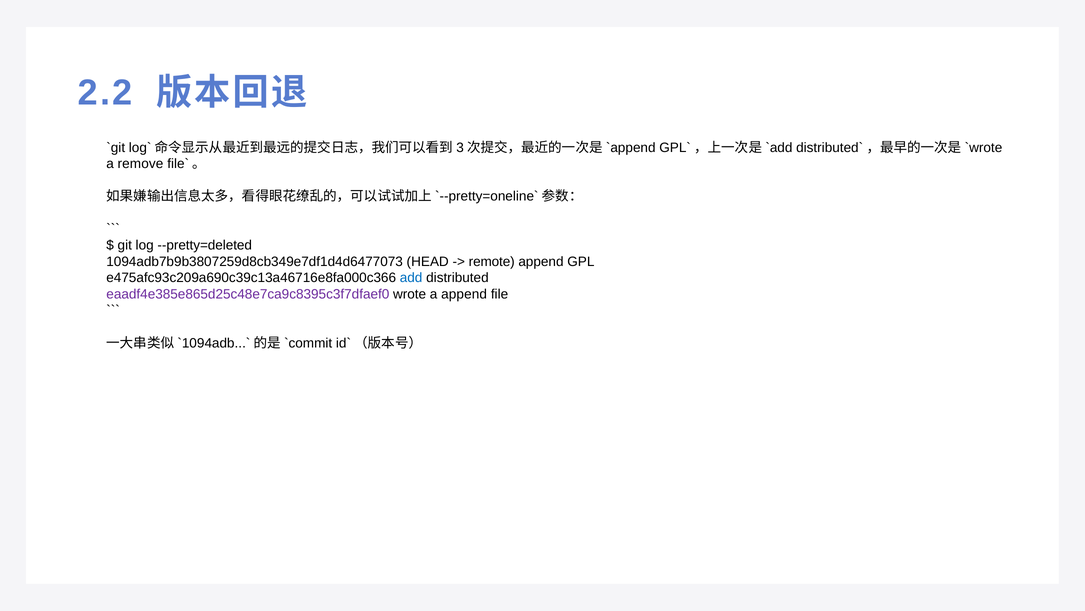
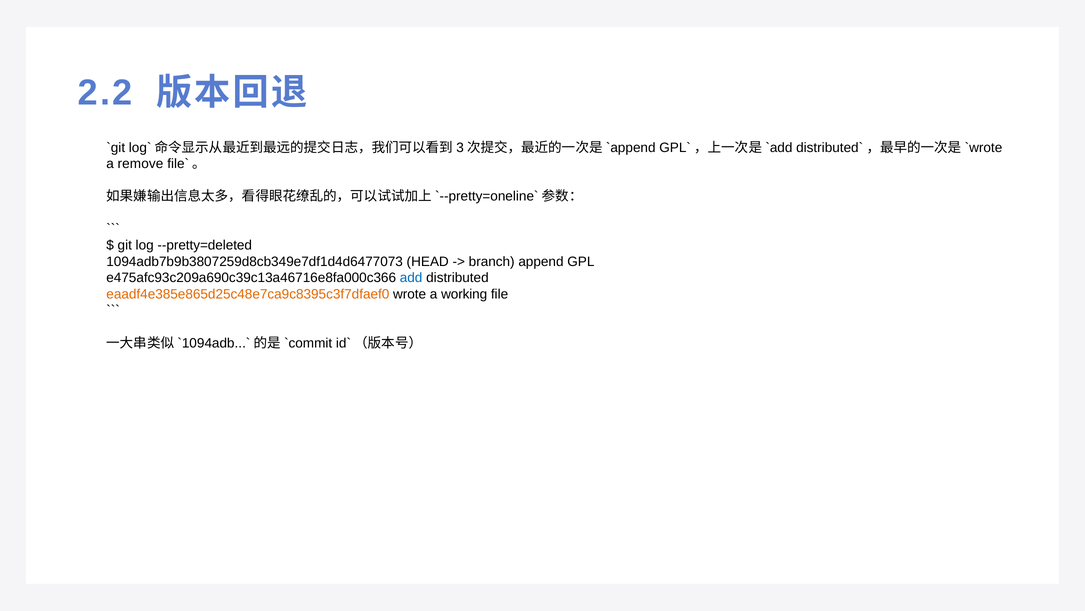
remote: remote -> branch (492, 261)
eaadf4e385e865d25c48e7ca9c8395c3f7dfaef0 colour: purple -> orange (248, 294)
a append: append -> working (464, 294)
